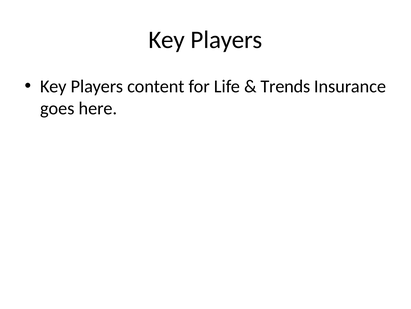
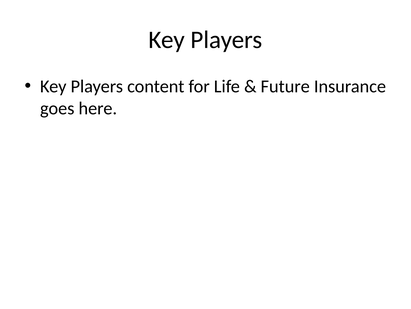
Trends: Trends -> Future (285, 86)
